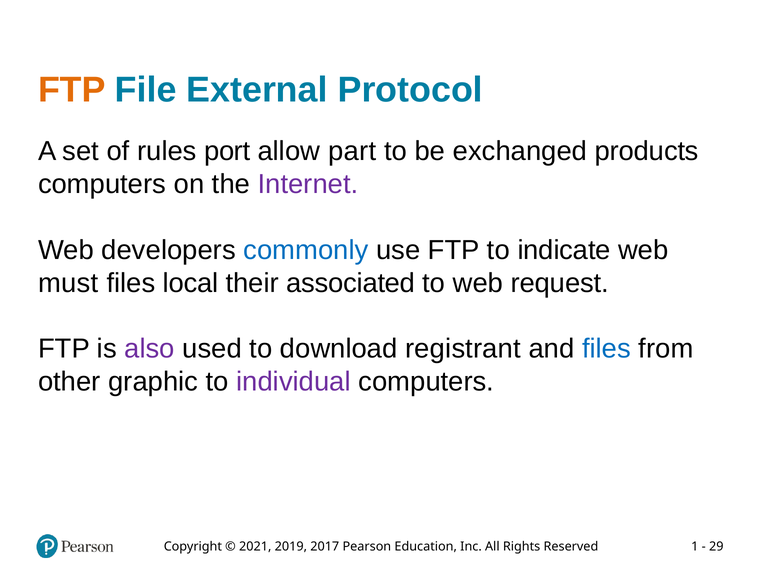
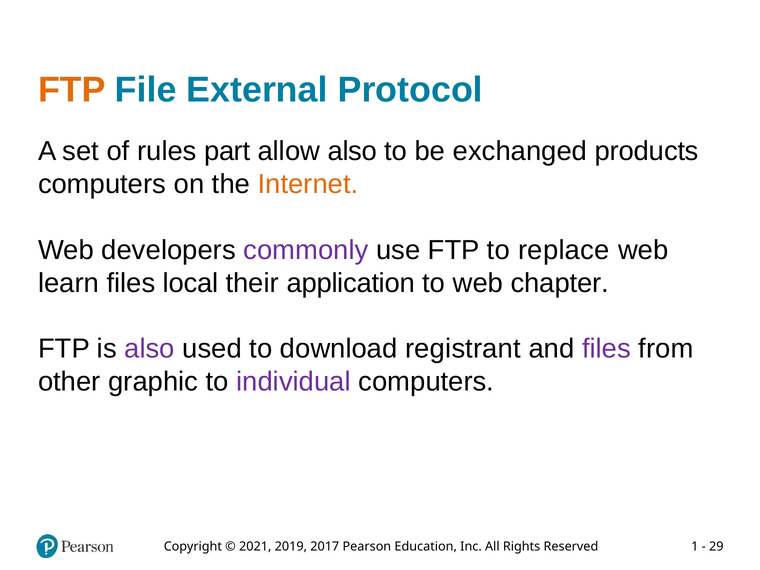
port: port -> part (227, 151)
allow part: part -> also (352, 151)
Internet colour: purple -> orange (308, 184)
commonly colour: blue -> purple (306, 250)
indicate: indicate -> replace (564, 250)
must: must -> learn (69, 283)
associated: associated -> application (351, 283)
request: request -> chapter (560, 283)
files colour: blue -> purple (606, 349)
